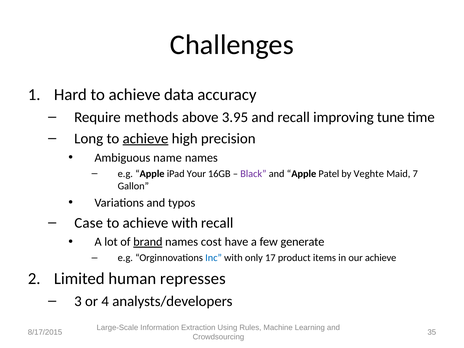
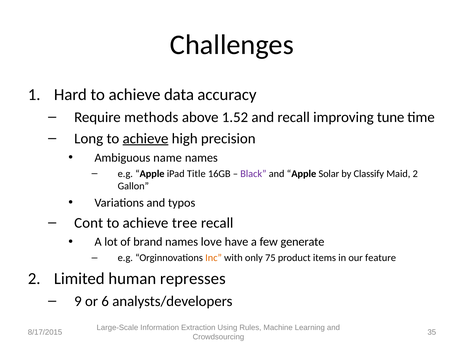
3.95: 3.95 -> 1.52 (235, 117)
Your: Your -> Title (196, 174)
Patel: Patel -> Solar (329, 174)
Veghte: Veghte -> Classify (369, 174)
Maid 7: 7 -> 2 (415, 174)
Case: Case -> Cont (89, 223)
achieve with: with -> tree (185, 223)
brand underline: present -> none (148, 242)
cost: cost -> love (211, 242)
Inc colour: blue -> orange (214, 258)
17: 17 -> 75 (270, 258)
our achieve: achieve -> feature (381, 258)
3: 3 -> 9 (78, 301)
4: 4 -> 6 (105, 301)
